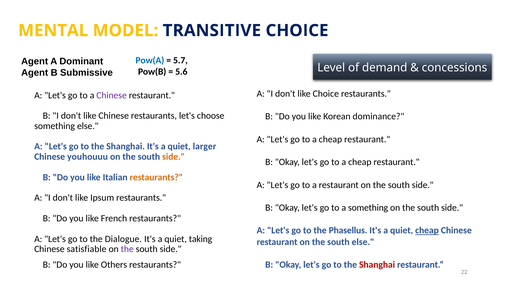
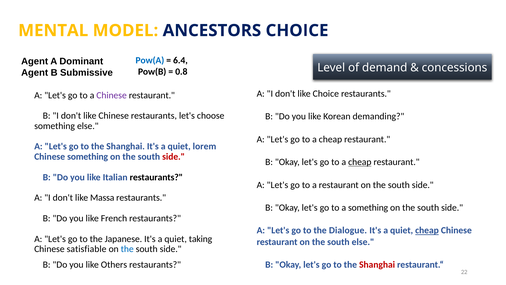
TRANSITIVE: TRANSITIVE -> ANCESTORS (212, 31)
5.7: 5.7 -> 6.4 (180, 60)
5.6: 5.6 -> 0.8 (181, 72)
dominance: dominance -> demanding (378, 116)
larger: larger -> lorem (205, 146)
Chinese youhouuu: youhouuu -> something (88, 157)
side colour: orange -> red (174, 157)
cheap underline: none -> present (360, 162)
restaurants colour: orange -> black (156, 177)
Ipsum: Ipsum -> Massa (102, 198)
Phasellus: Phasellus -> Dialogue (348, 230)
Dialogue: Dialogue -> Japanese (123, 239)
the colour: purple -> blue (127, 249)
